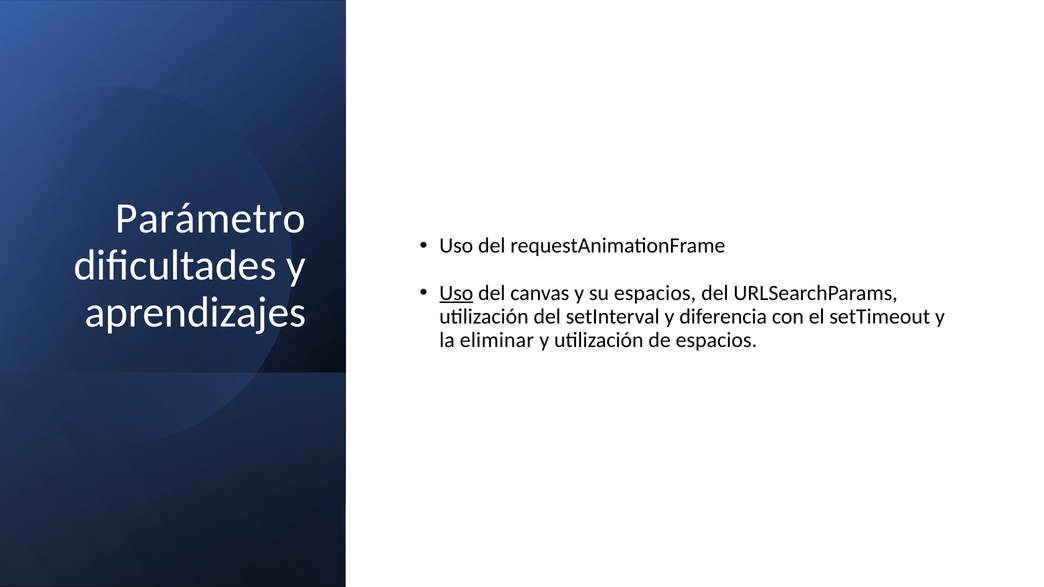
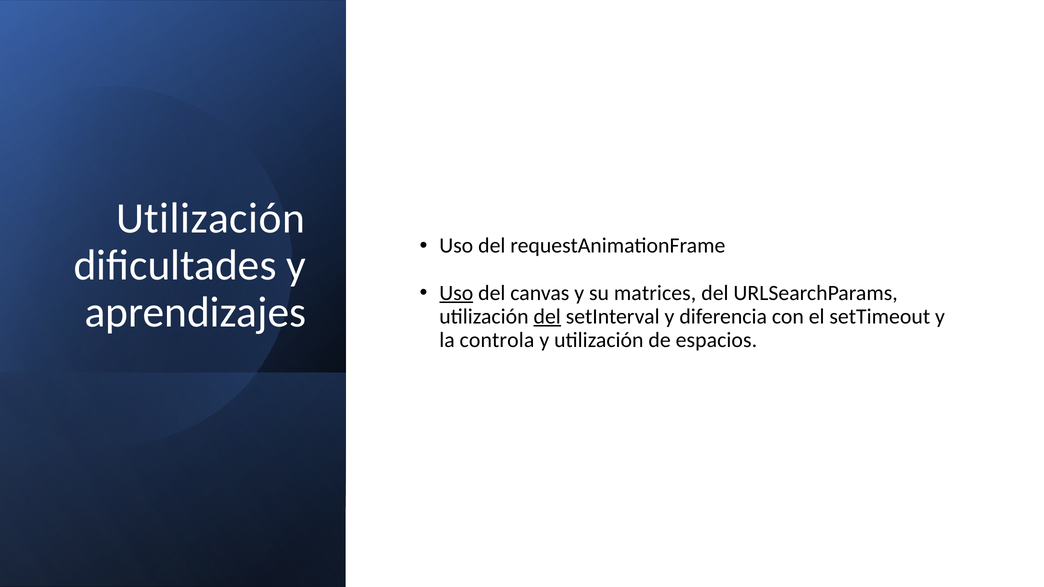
Parámetro: Parámetro -> Utilización (211, 219)
su espacios: espacios -> matrices (655, 293)
del underline: none -> present (547, 316)
eliminar: eliminar -> controla (497, 340)
